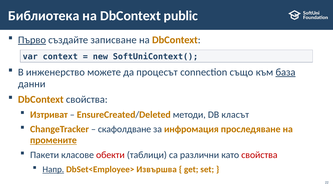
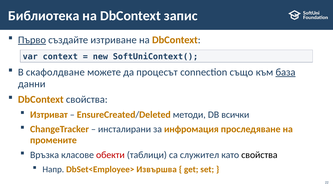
public: public -> запис (181, 16)
записване: записване -> изтриване (114, 40)
инженерство: инженерство -> скафолдване (55, 72)
класът: класът -> всички (235, 115)
скафолдване: скафолдване -> инсталирани (125, 130)
промените underline: present -> none (53, 141)
Пакети: Пакети -> Връзка (45, 155)
различни: различни -> служител (200, 155)
свойства colour: red -> black (259, 155)
Напр underline: present -> none (53, 170)
